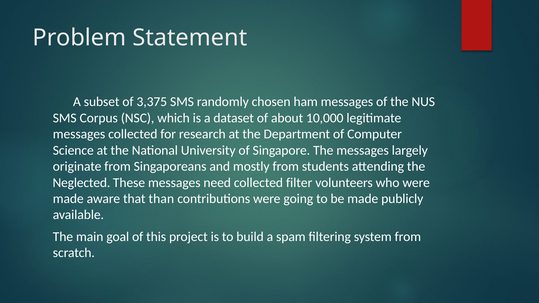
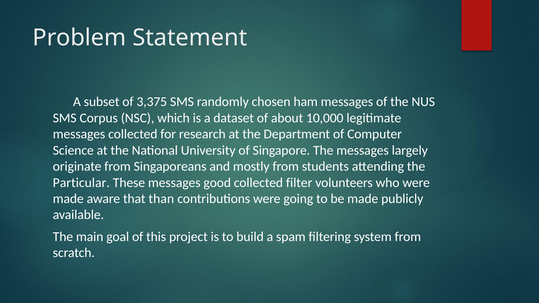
Neglected: Neglected -> Particular (81, 183)
need: need -> good (217, 183)
